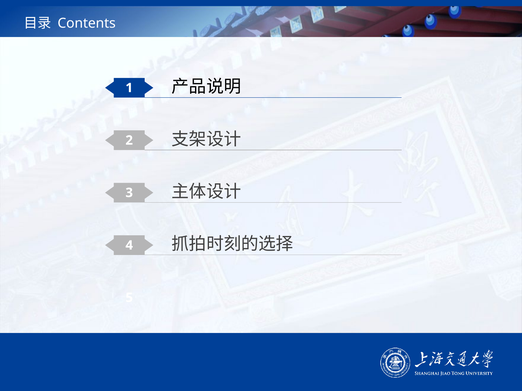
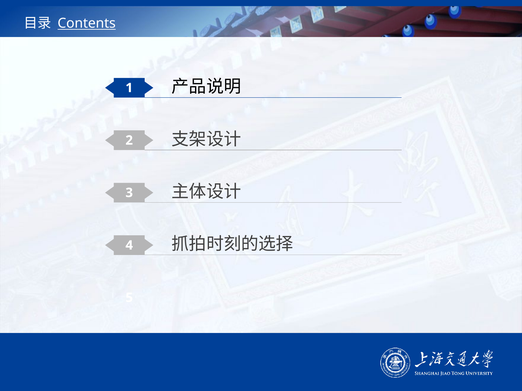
Contents underline: none -> present (87, 23)
